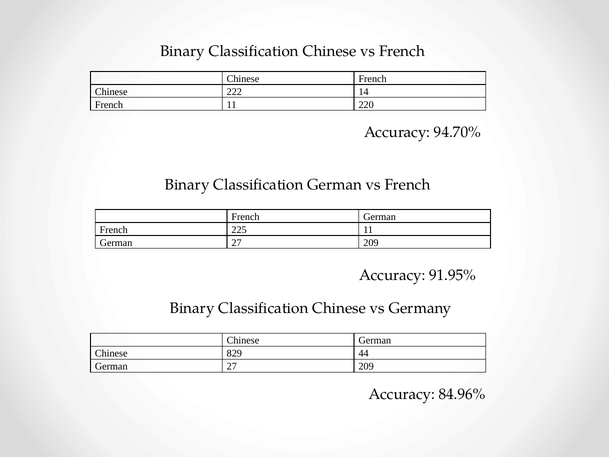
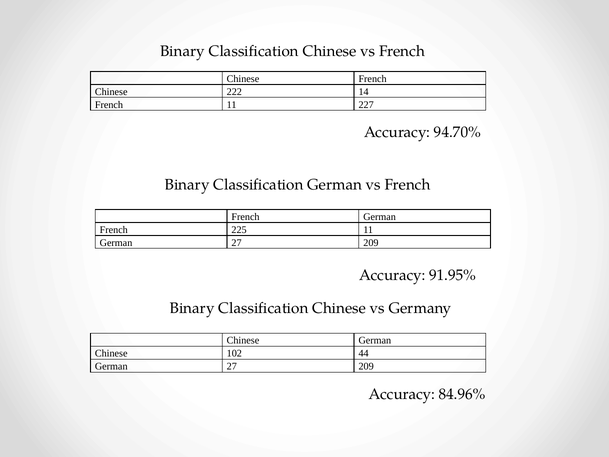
220: 220 -> 227 (366, 105)
829: 829 -> 102 (234, 353)
